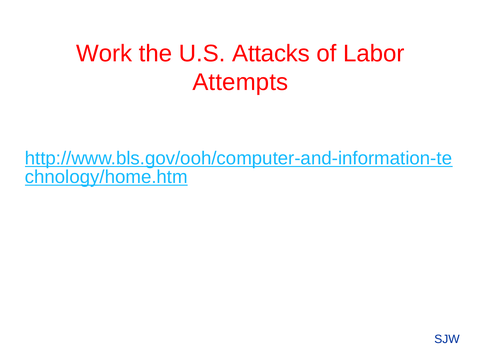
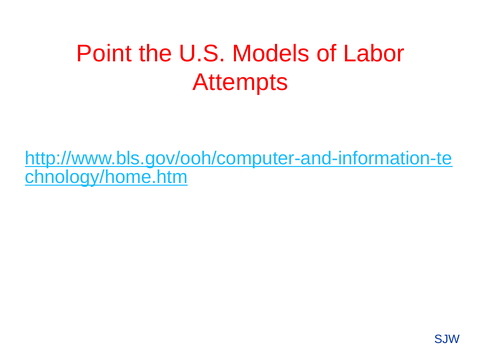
Work: Work -> Point (104, 53)
Attacks: Attacks -> Models (271, 53)
